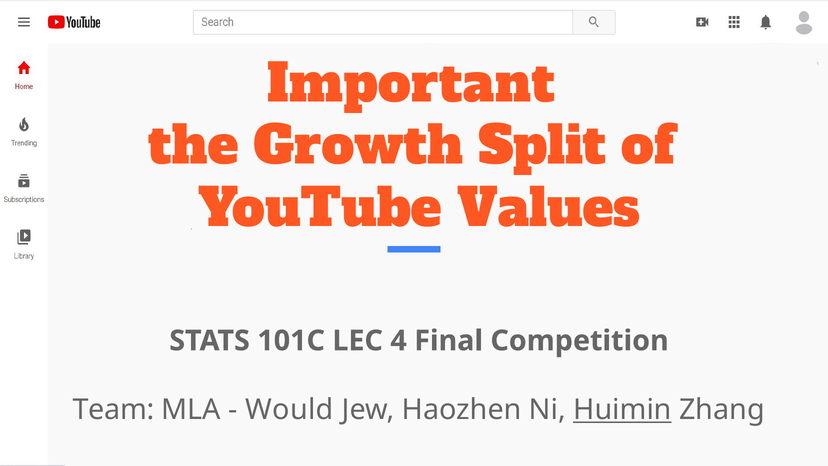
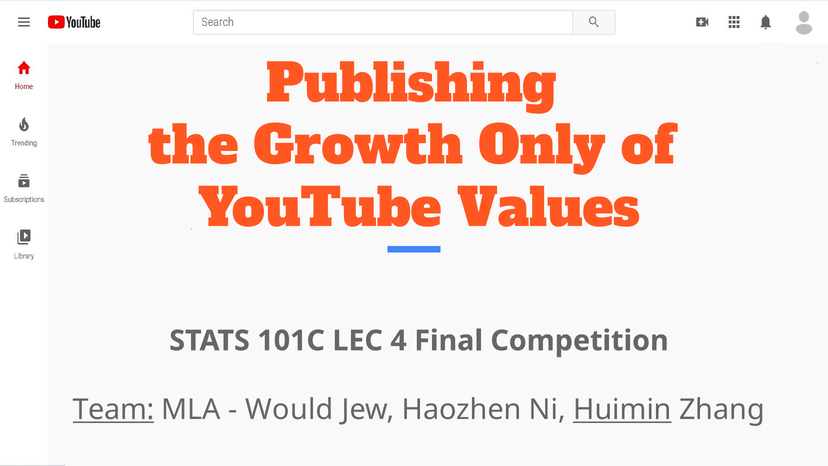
Important: Important -> Publishing (411, 85)
Split: Split -> Only (542, 147)
Team underline: none -> present (114, 410)
